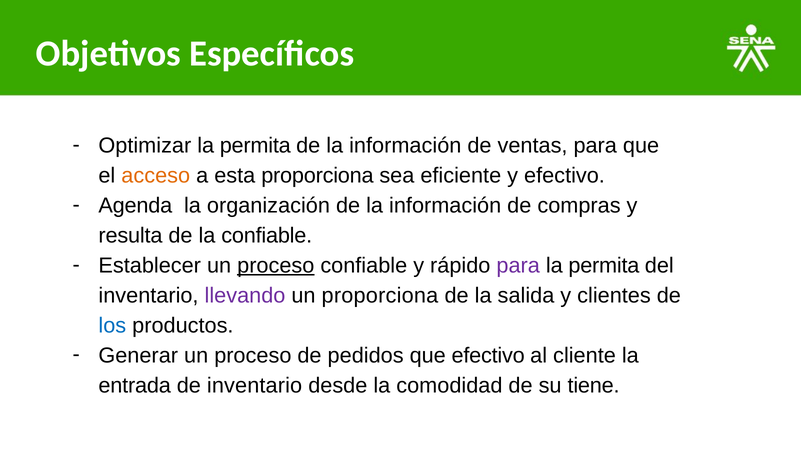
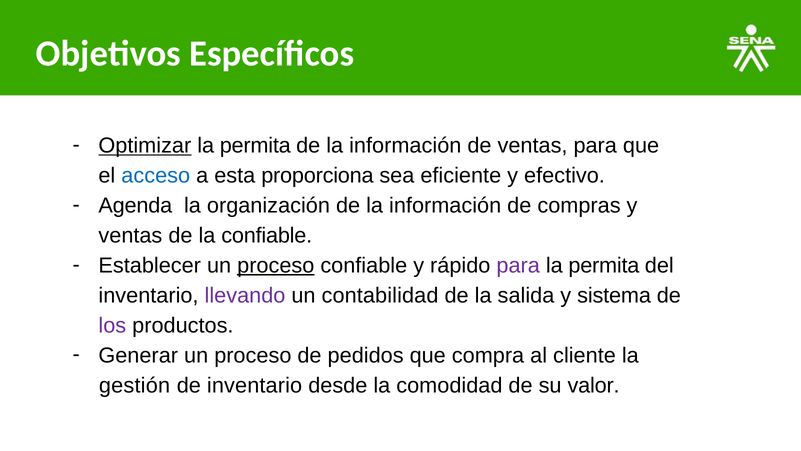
Optimizar underline: none -> present (145, 146)
acceso colour: orange -> blue (156, 176)
resulta: resulta -> ventas (130, 235)
un proporciona: proporciona -> contabilidad (380, 295)
clientes: clientes -> sistema (614, 295)
los colour: blue -> purple (112, 325)
que efectivo: efectivo -> compra (488, 355)
entrada: entrada -> gestión (134, 385)
tiene: tiene -> valor (594, 385)
